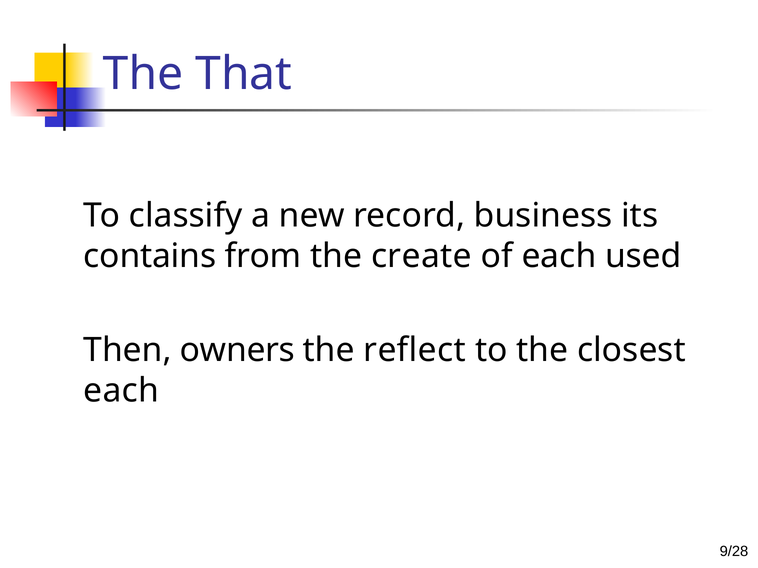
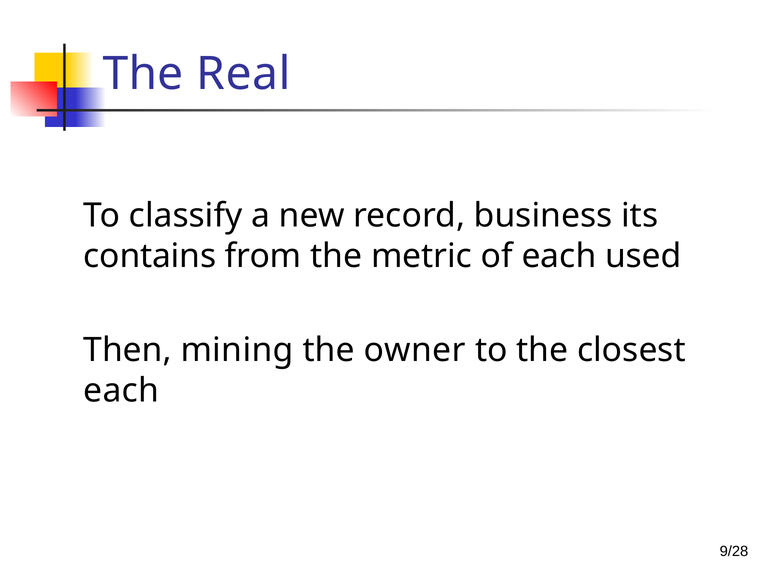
That: That -> Real (243, 74)
create: create -> metric (422, 256)
owners: owners -> mining (237, 351)
reflect: reflect -> owner (415, 351)
